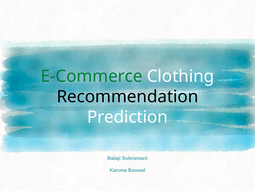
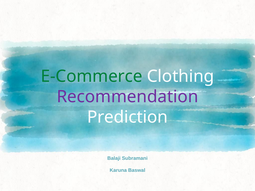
Recommendation colour: black -> purple (127, 97)
